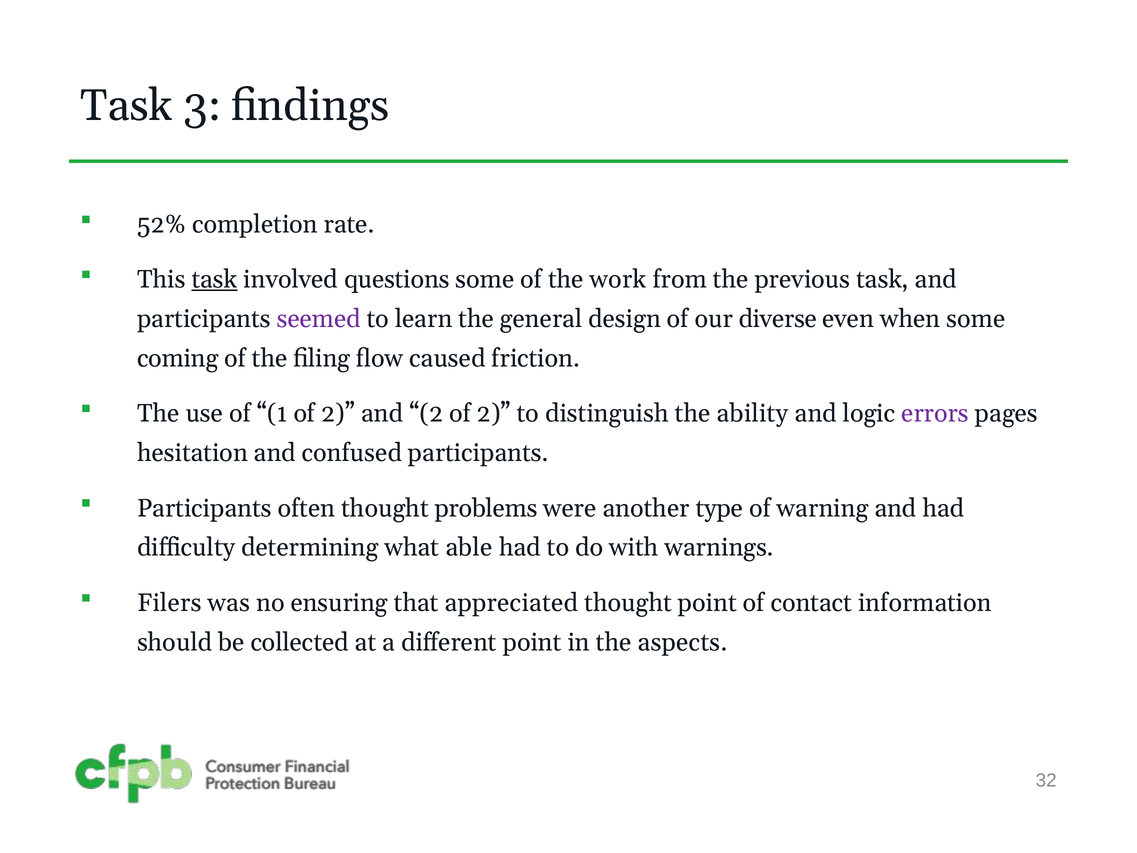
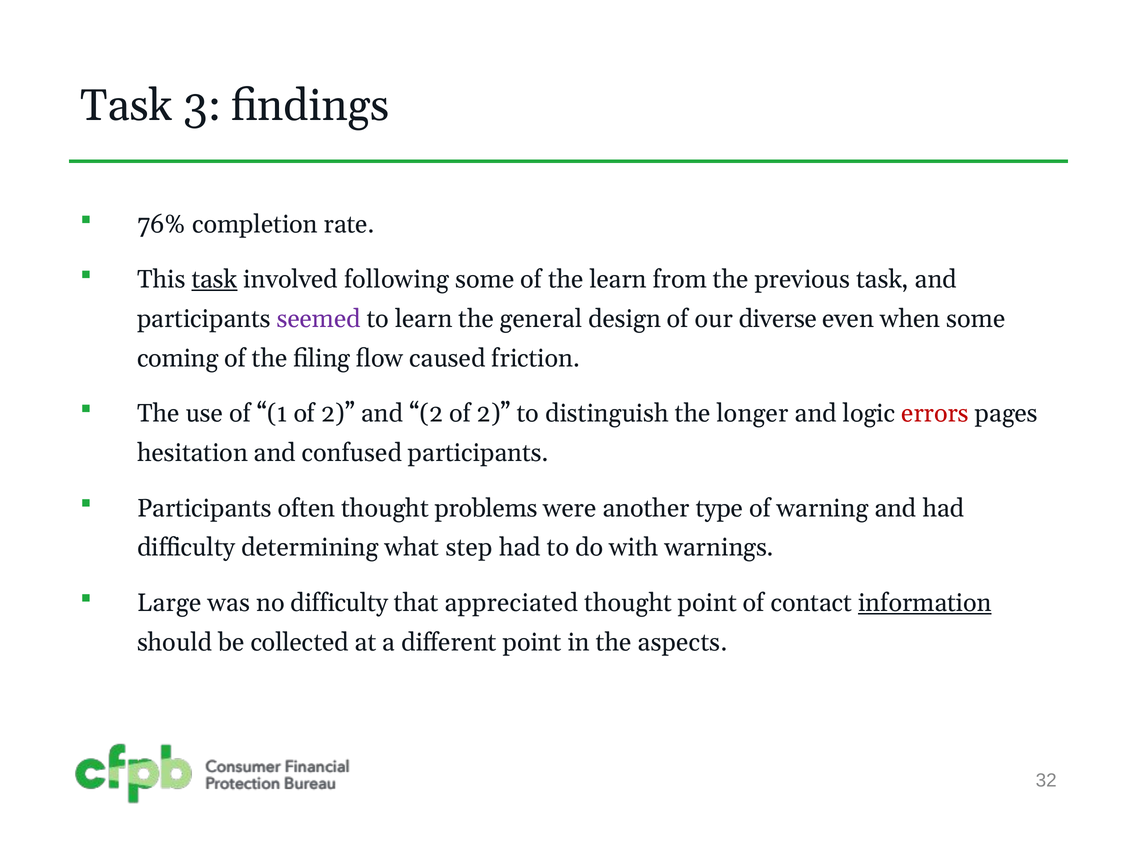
52%: 52% -> 76% (162, 224)
questions: questions -> following (397, 280)
the work: work -> learn (618, 280)
ability: ability -> longer (753, 414)
errors colour: purple -> red (935, 414)
able: able -> step (469, 548)
Filers: Filers -> Large (169, 603)
no ensuring: ensuring -> difficulty (339, 603)
information underline: none -> present (925, 603)
